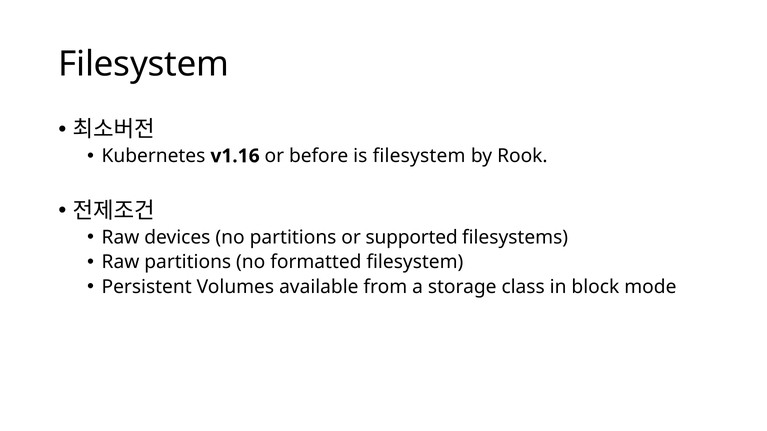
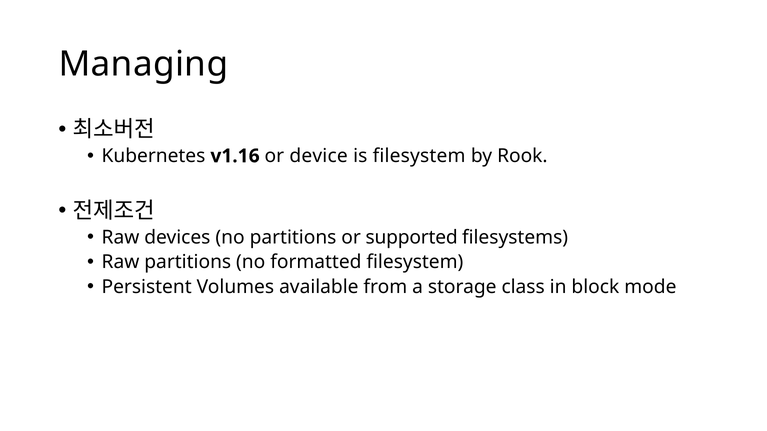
Filesystem: Filesystem -> Managing (143, 64)
before: before -> device (319, 156)
